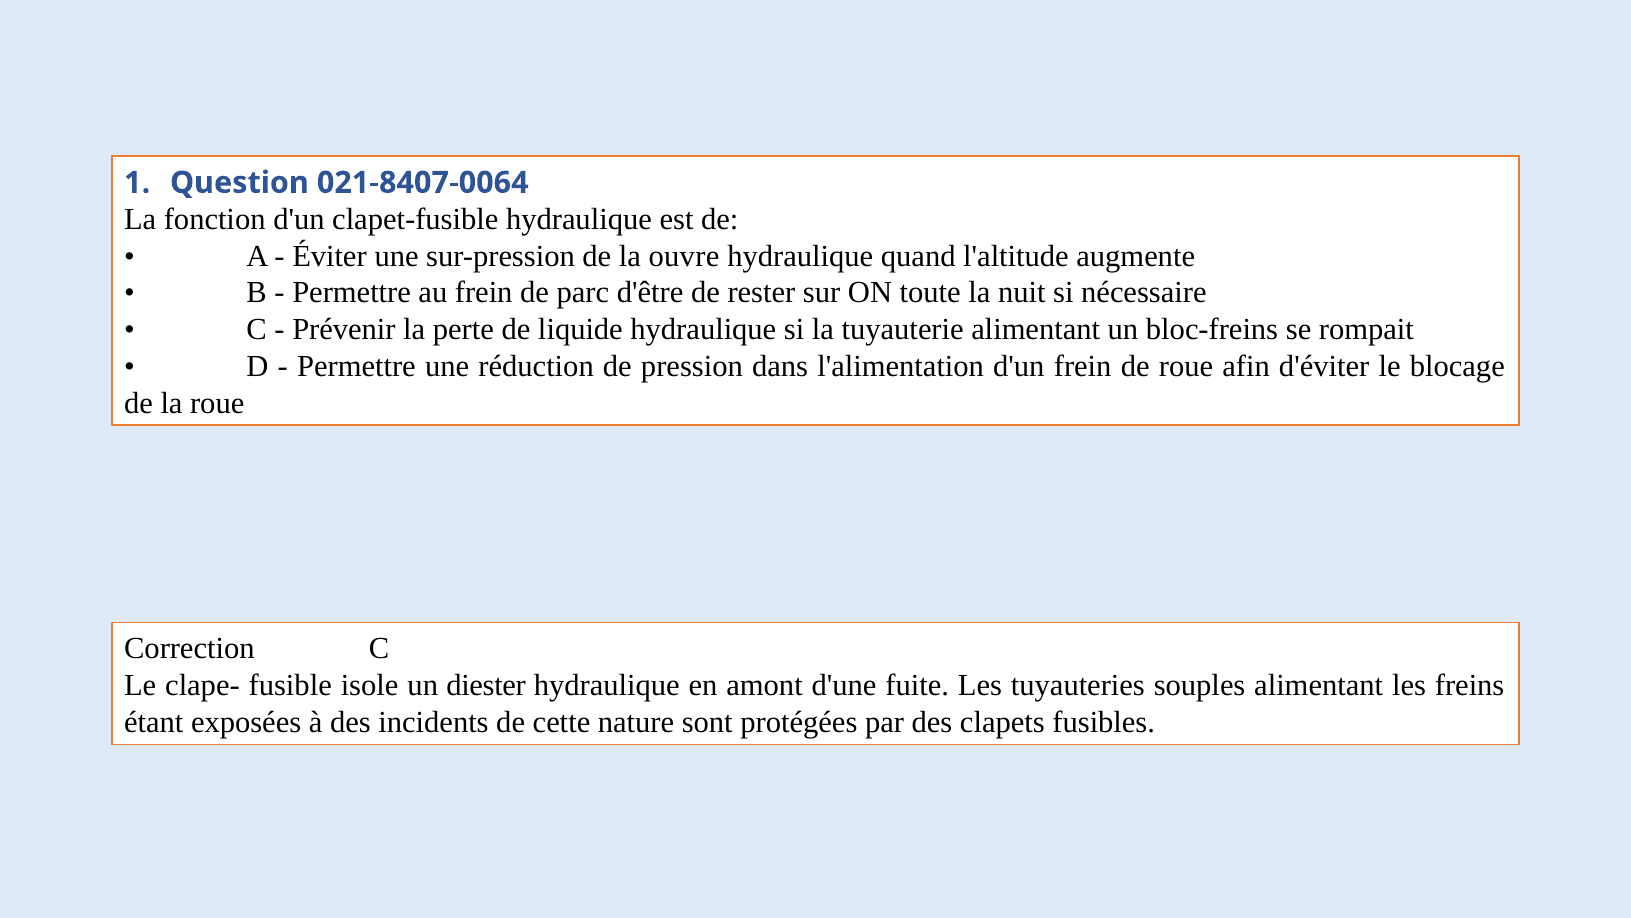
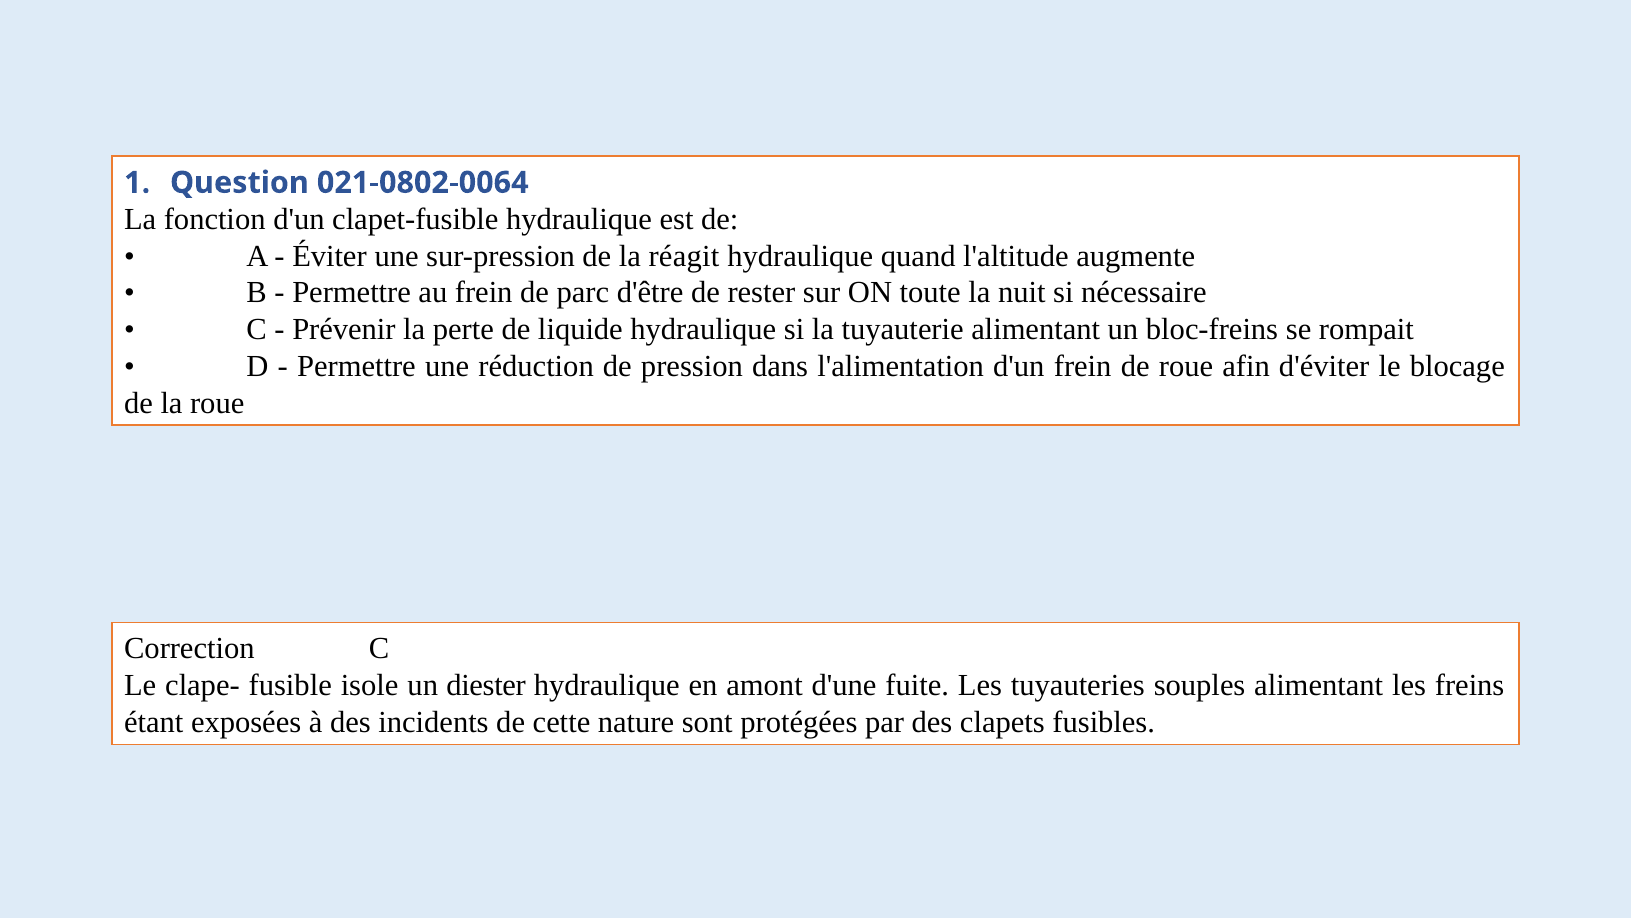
021-8407-0064: 021-8407-0064 -> 021-0802-0064 (423, 183)
ouvre: ouvre -> réagit (684, 256)
